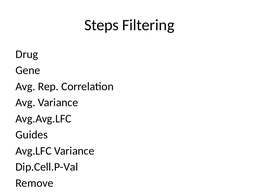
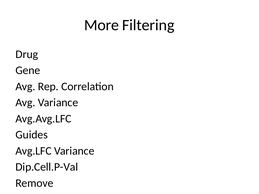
Steps: Steps -> More (102, 25)
